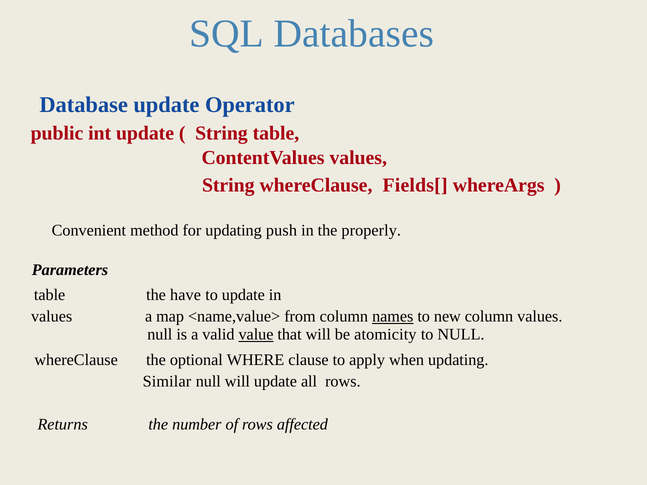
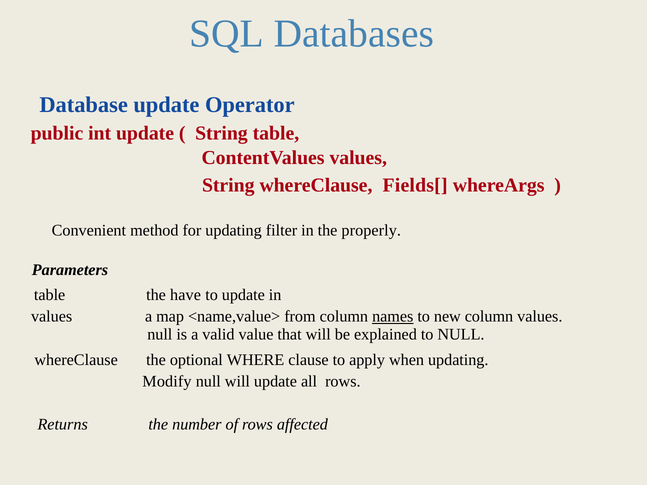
push: push -> filter (282, 230)
value underline: present -> none (256, 335)
atomicity: atomicity -> explained (385, 335)
Similar: Similar -> Modify (167, 381)
